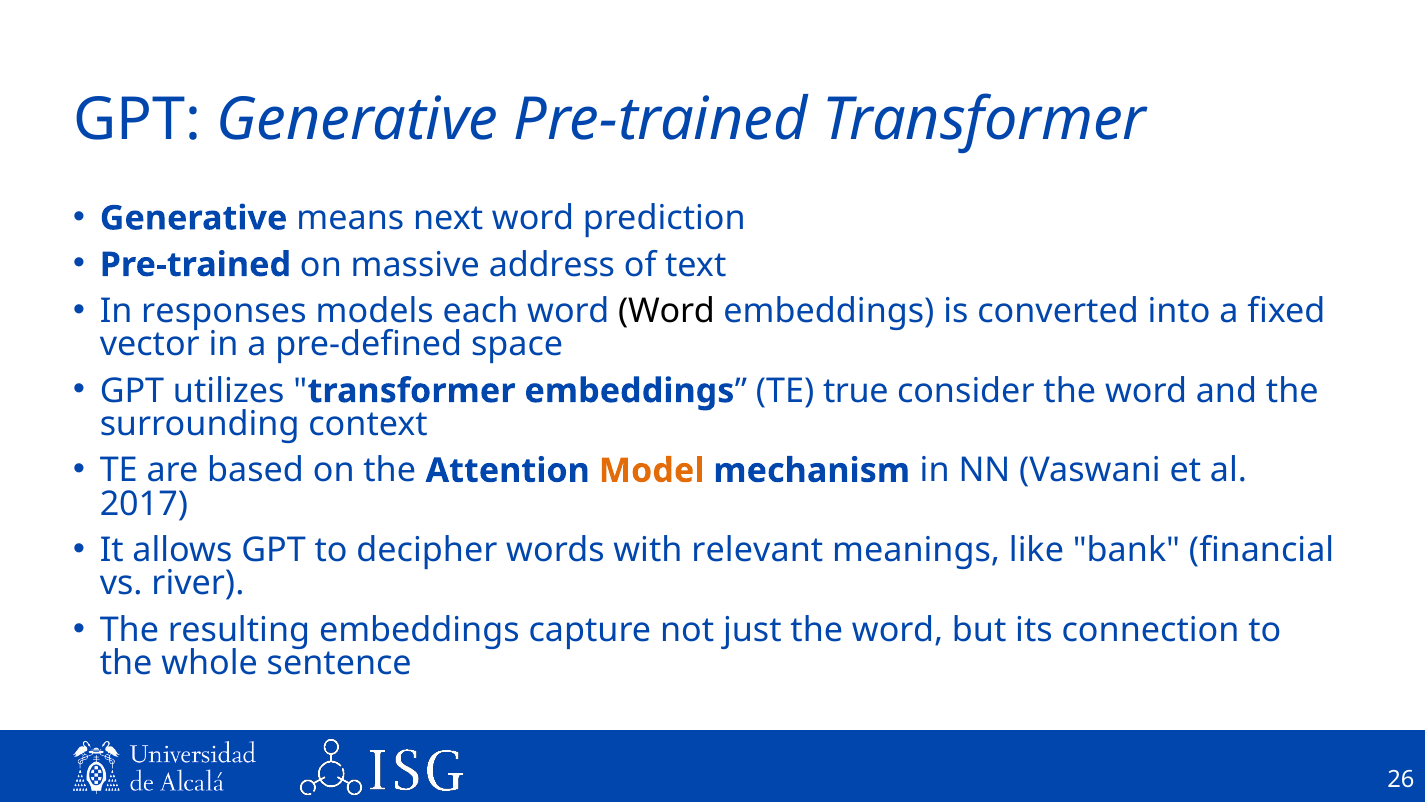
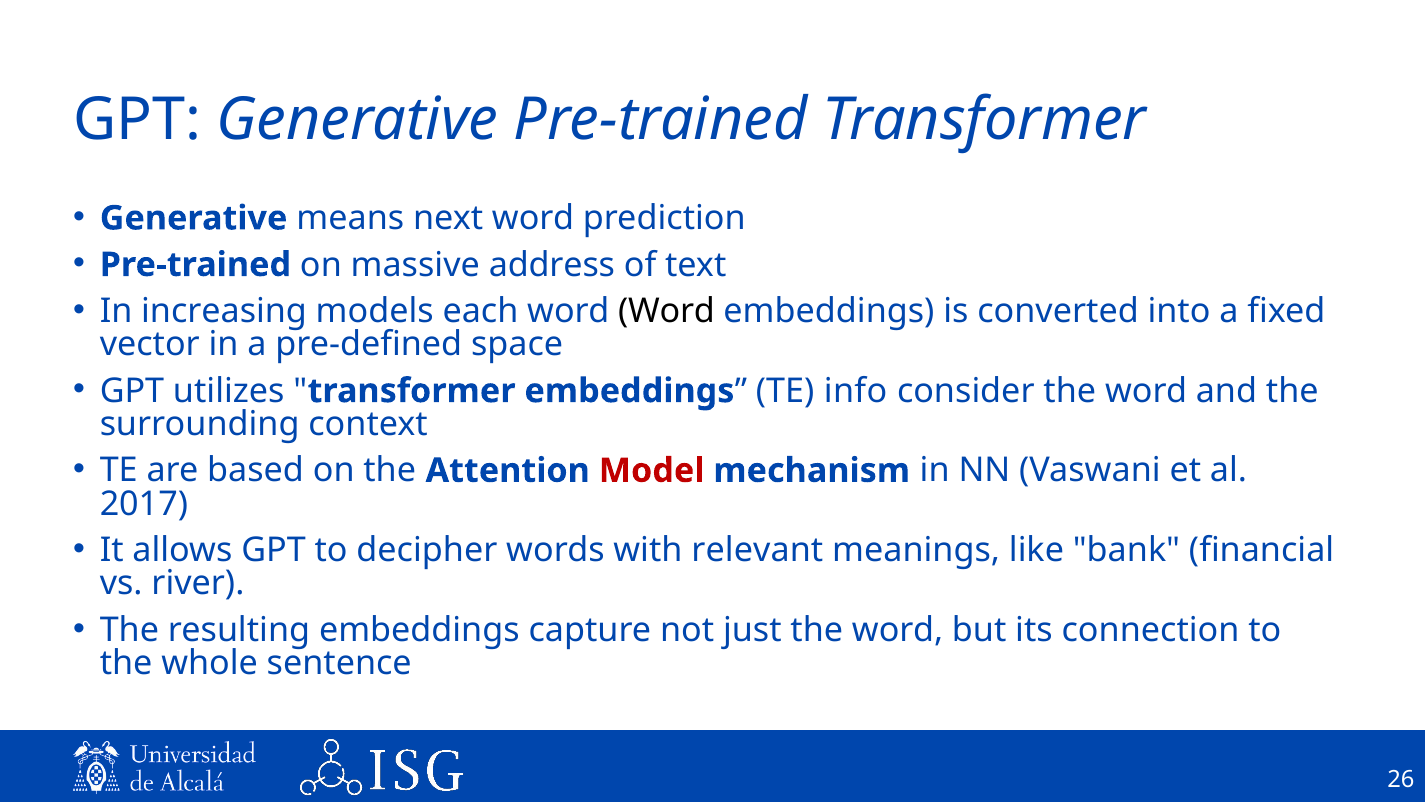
responses: responses -> increasing (224, 311)
true: true -> info (856, 391)
Model colour: orange -> red (652, 470)
